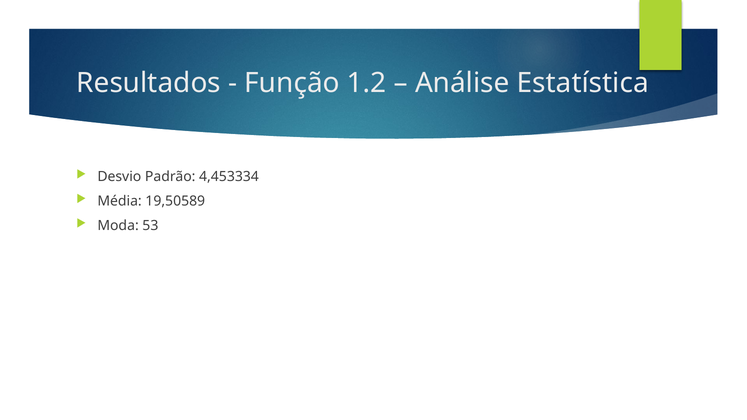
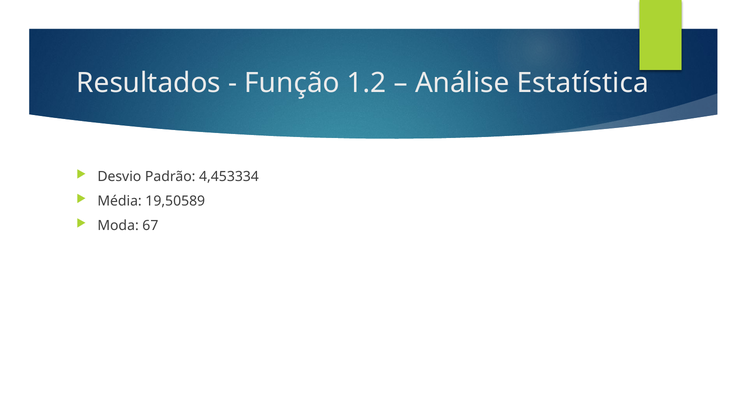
53: 53 -> 67 (150, 226)
